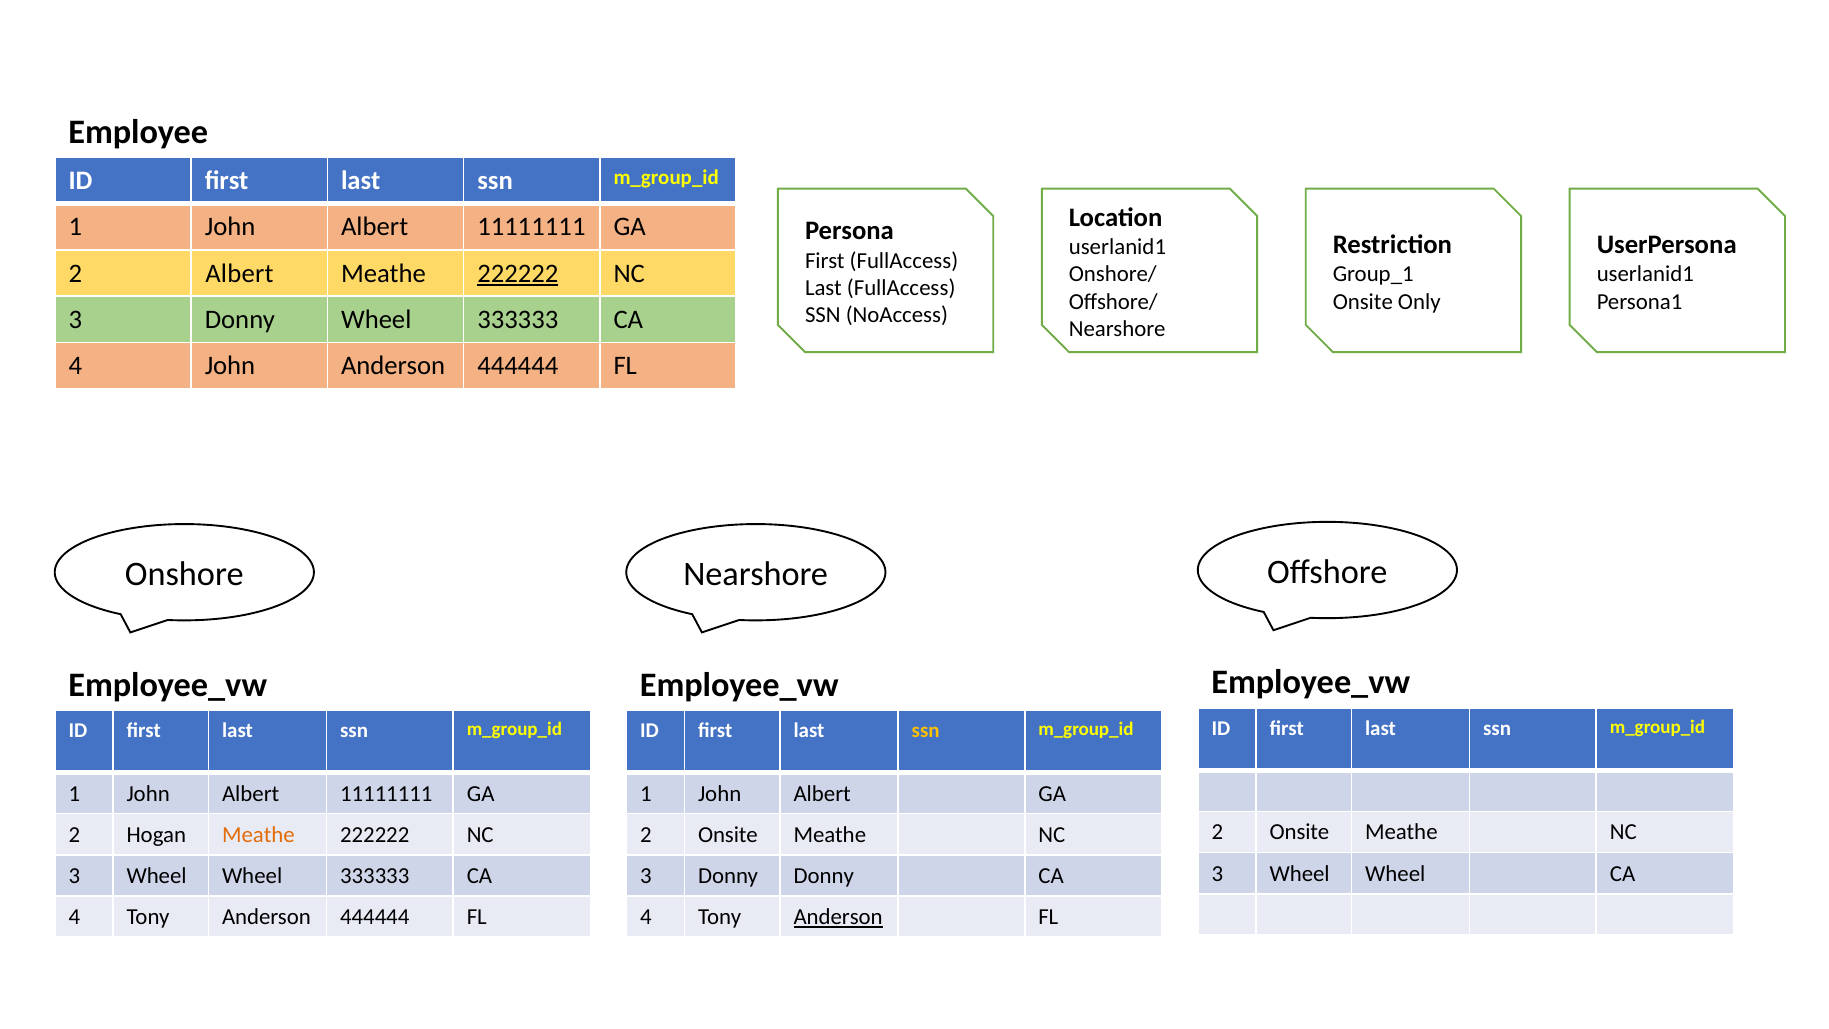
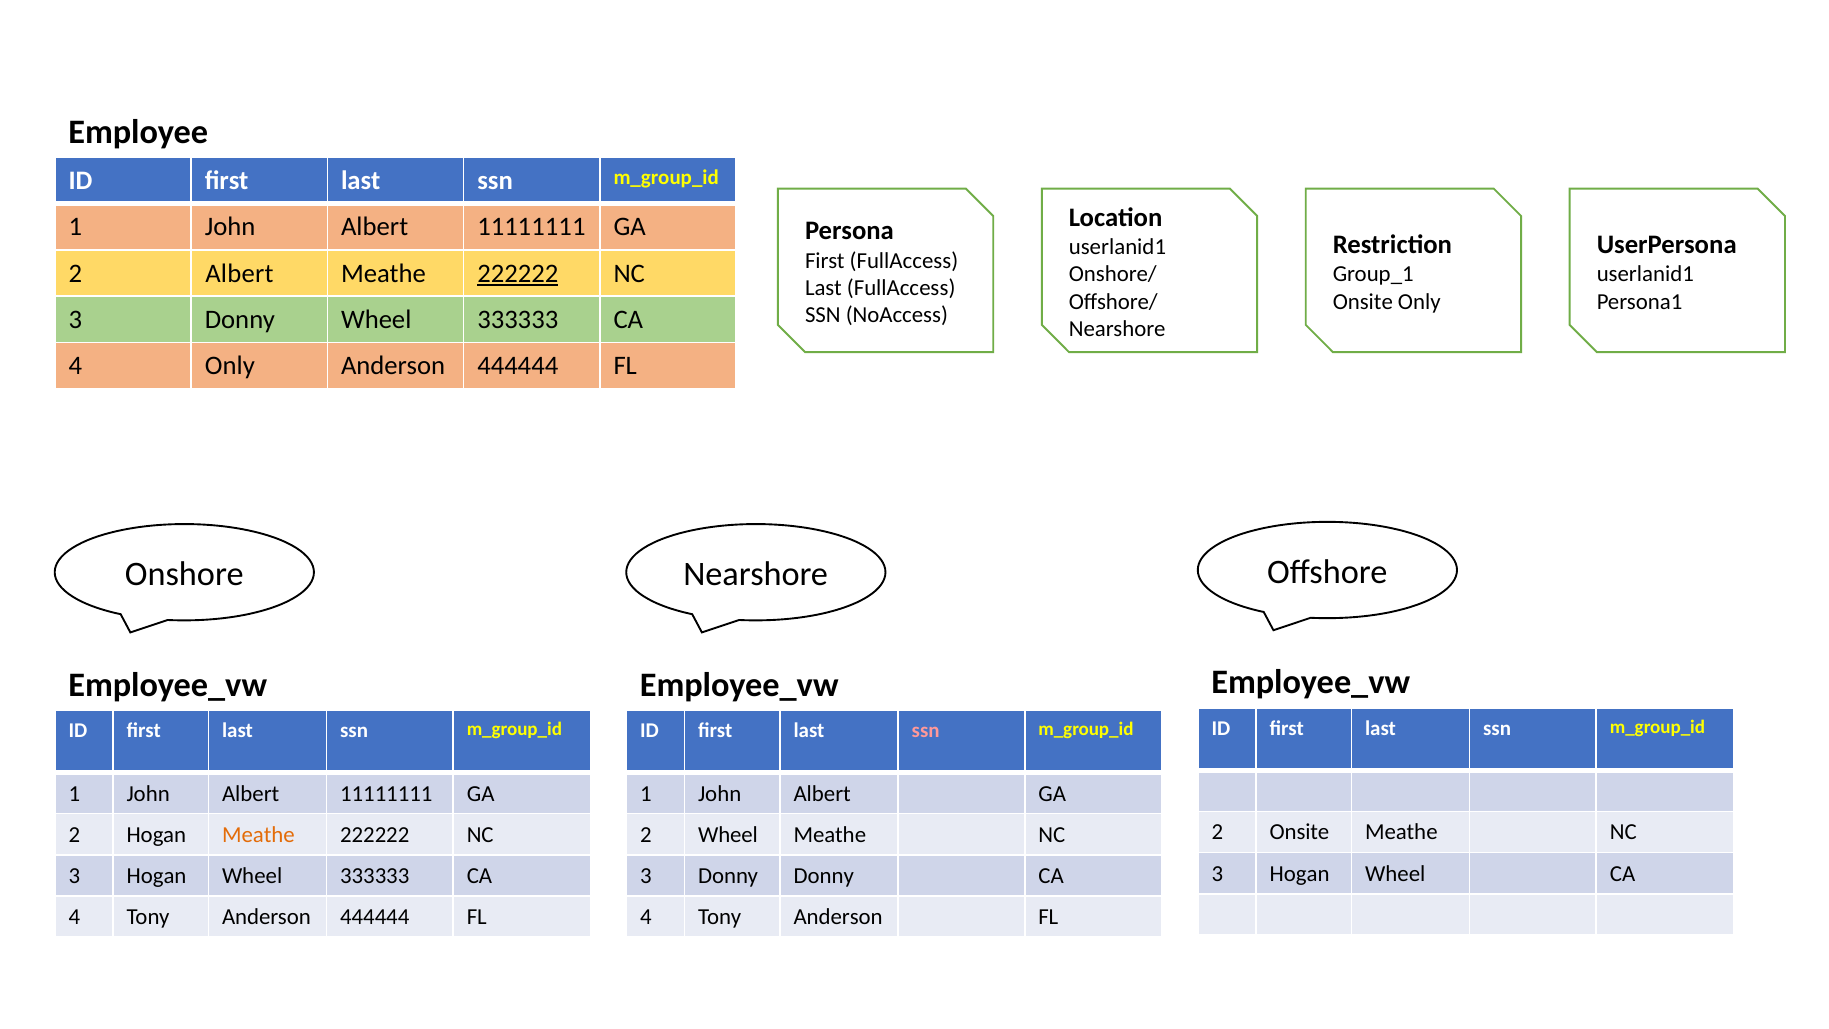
4 John: John -> Only (230, 366)
ssn colour: yellow -> pink (926, 730)
Onsite: Onsite -> Wheel (728, 835)
Wheel: Wheel -> Hogan (1300, 874)
Wheel: Wheel -> Hogan (157, 876)
Anderson underline: present -> none (838, 917)
